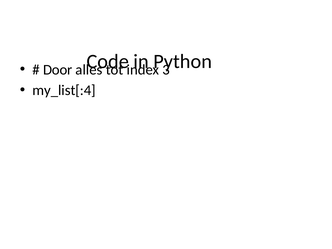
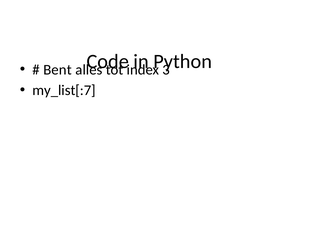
Door: Door -> Bent (58, 70)
my_list[:4: my_list[:4 -> my_list[:7 (64, 90)
